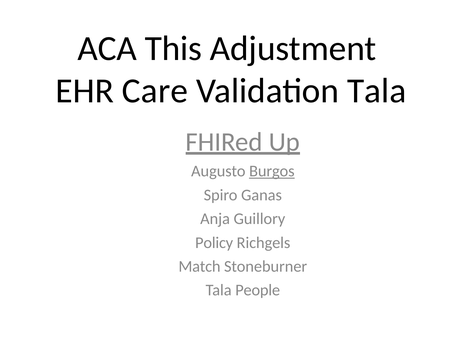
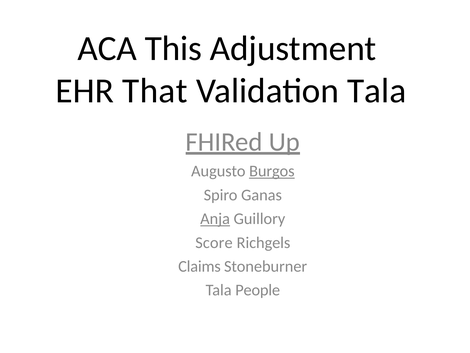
Care: Care -> That (155, 91)
Anja underline: none -> present (215, 219)
Policy: Policy -> Score (214, 242)
Match: Match -> Claims (199, 266)
